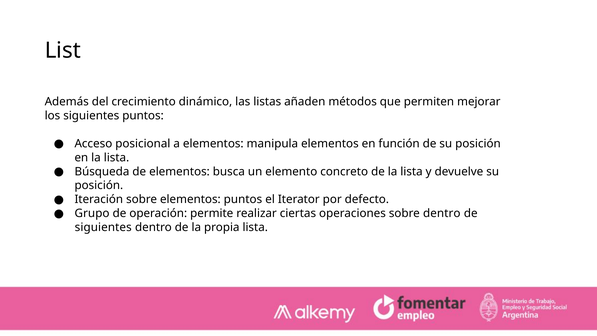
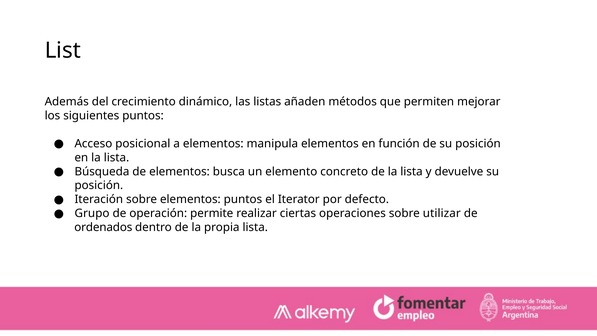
sobre dentro: dentro -> utilizar (442, 213)
siguientes: siguientes -> ordenados (103, 227)
